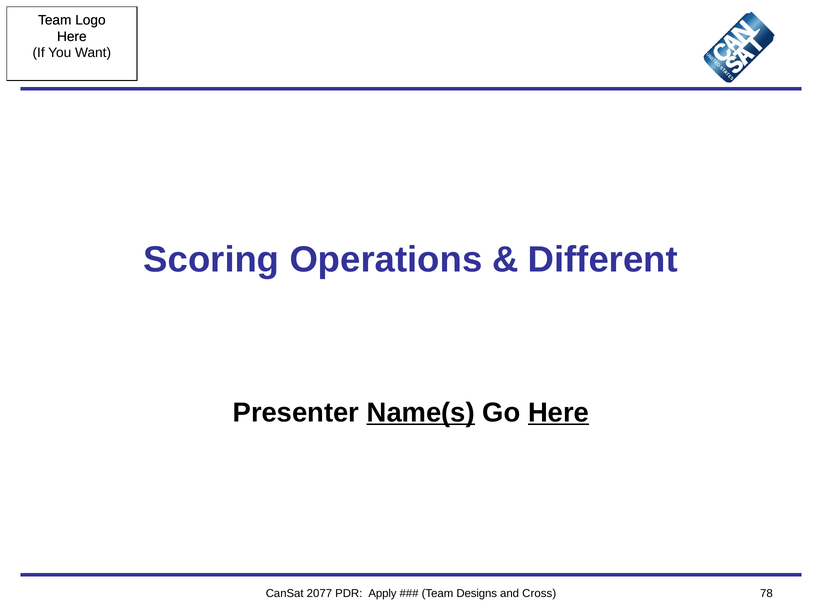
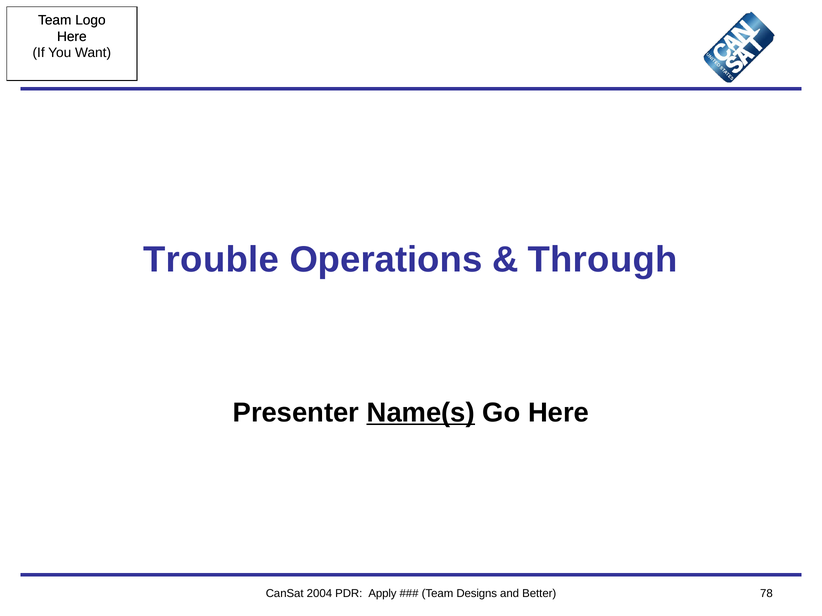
Scoring: Scoring -> Trouble (211, 260)
Different: Different -> Through (603, 260)
Here underline: present -> none (558, 413)
2077: 2077 -> 2004 (319, 594)
Cross: Cross -> Better (539, 594)
